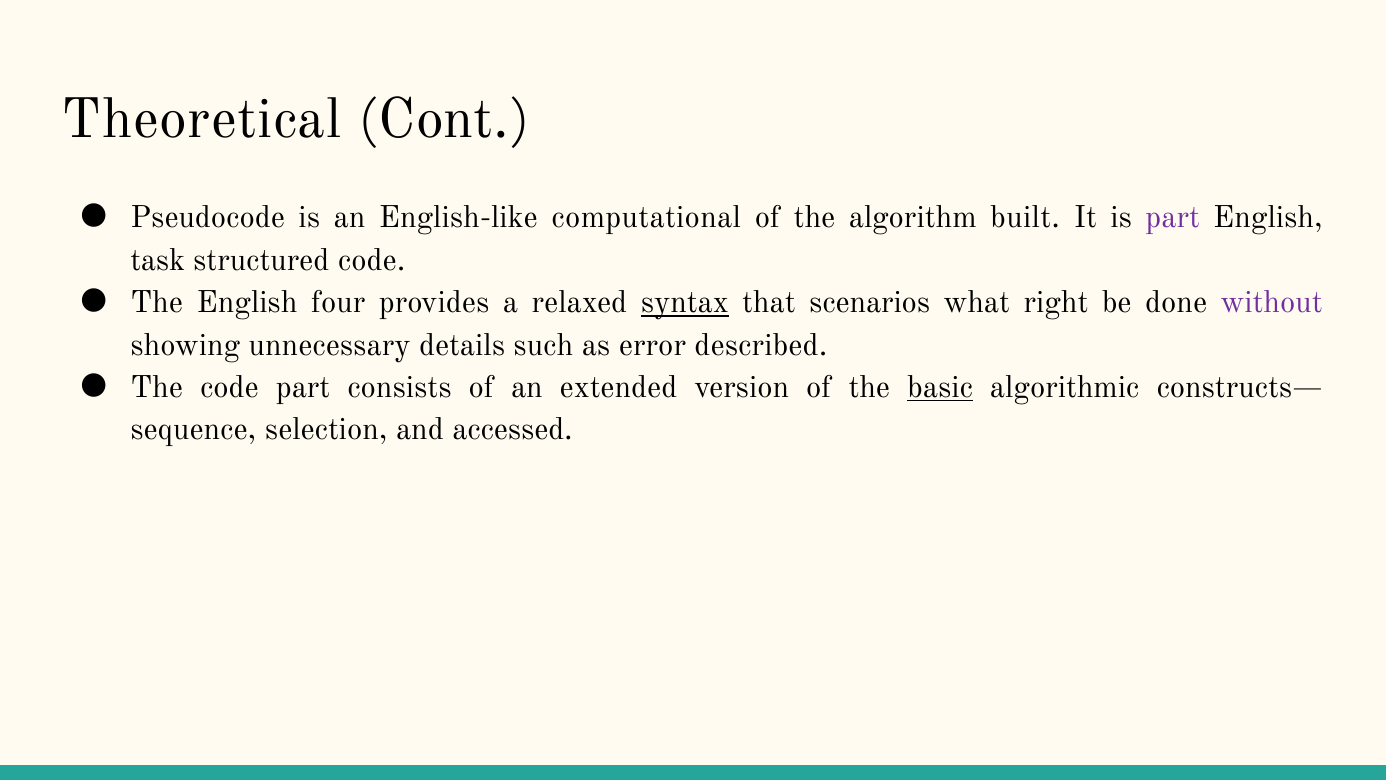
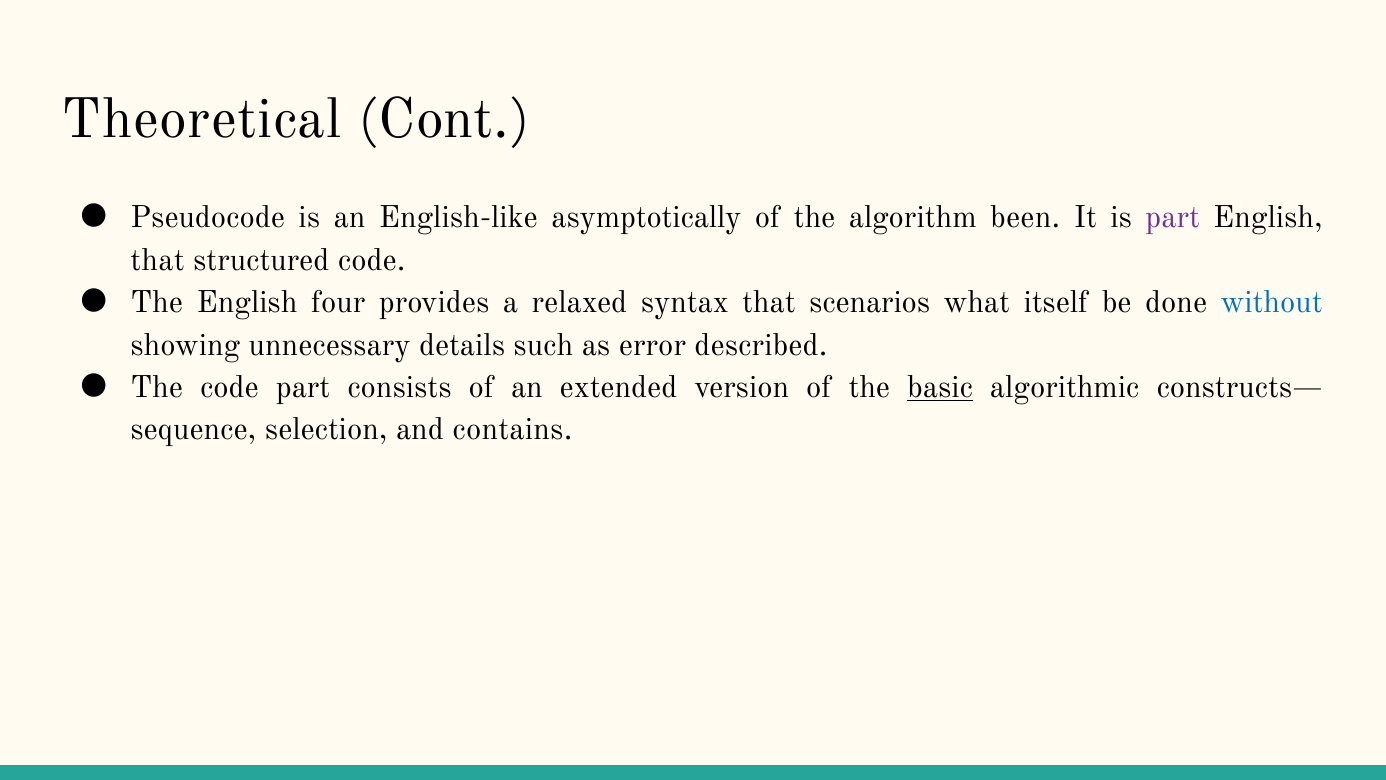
computational: computational -> asymptotically (646, 217)
built: built -> been (1025, 217)
task: task -> that (157, 260)
syntax underline: present -> none (685, 302)
right: right -> itself (1056, 302)
without colour: purple -> blue (1272, 302)
accessed: accessed -> contains (512, 429)
